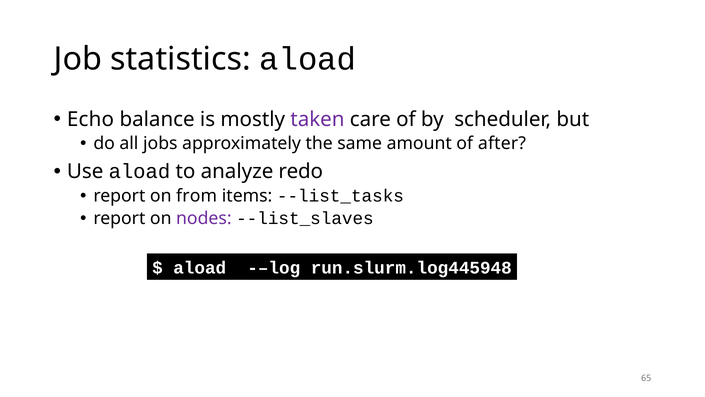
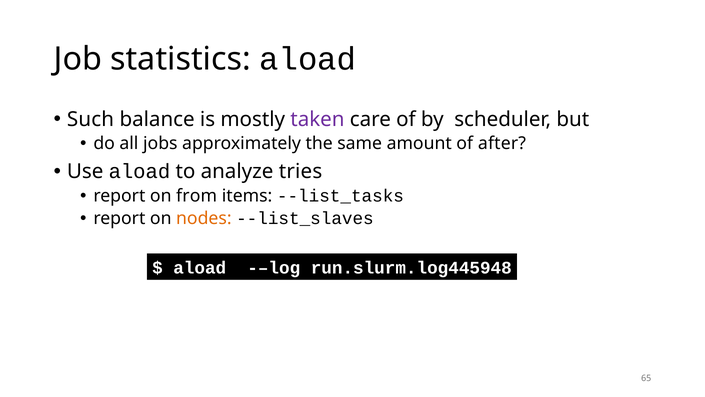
Echo: Echo -> Such (91, 119)
redo: redo -> tries (301, 171)
nodes colour: purple -> orange (204, 218)
